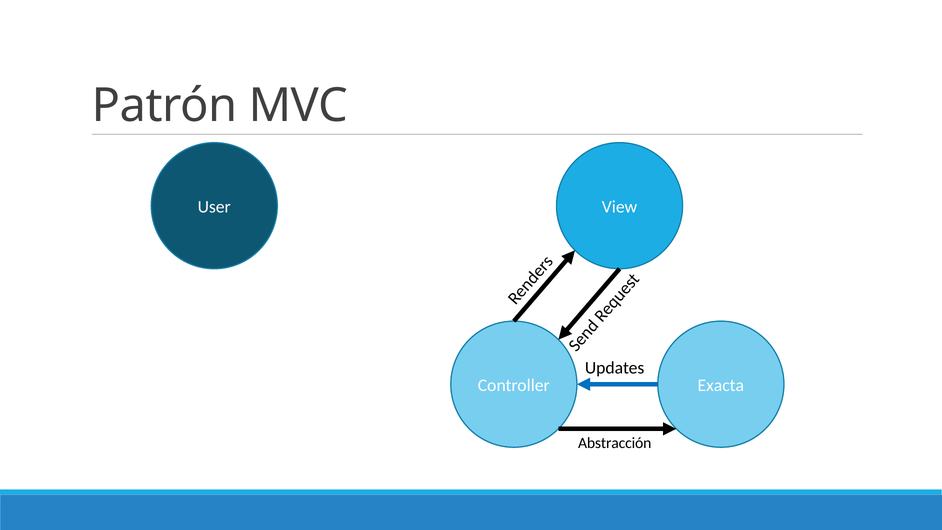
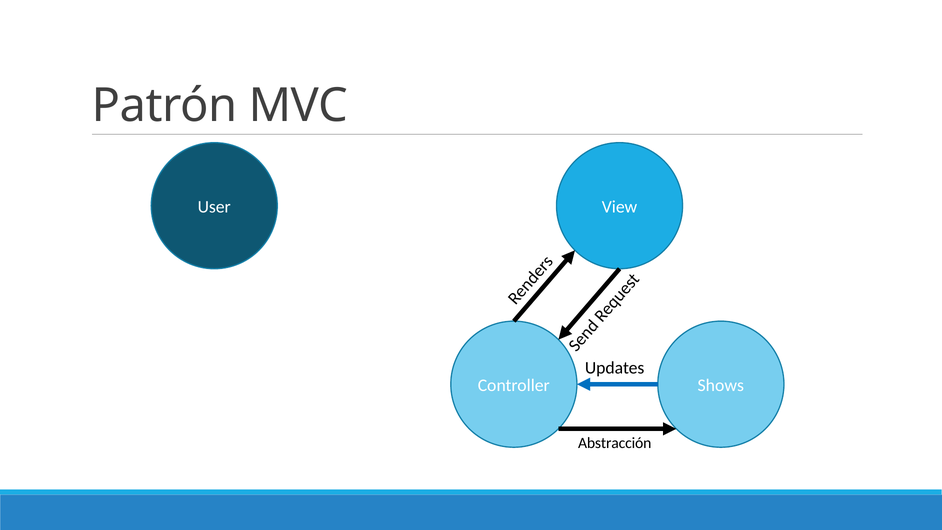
Exacta: Exacta -> Shows (721, 385)
